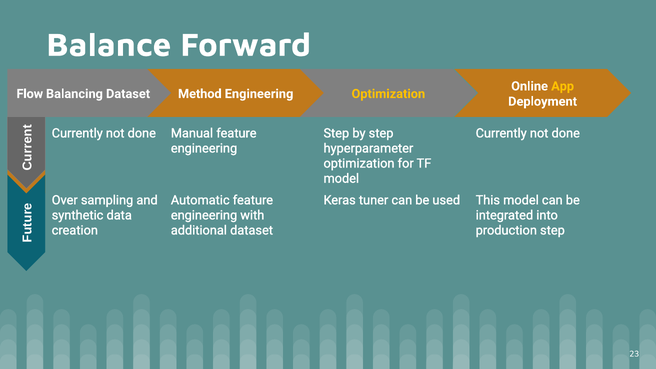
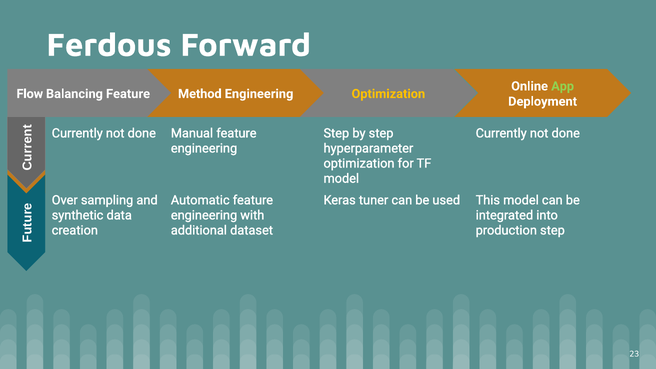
Balance: Balance -> Ferdous (109, 45)
App colour: yellow -> light green (563, 86)
Balancing Dataset: Dataset -> Feature (128, 94)
